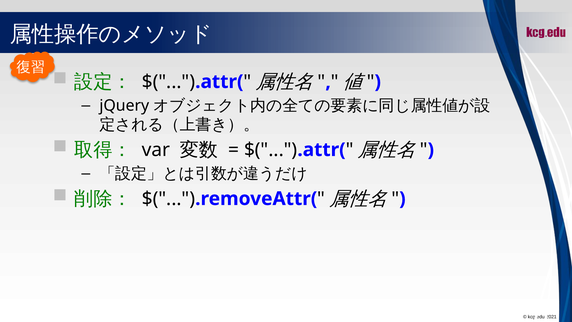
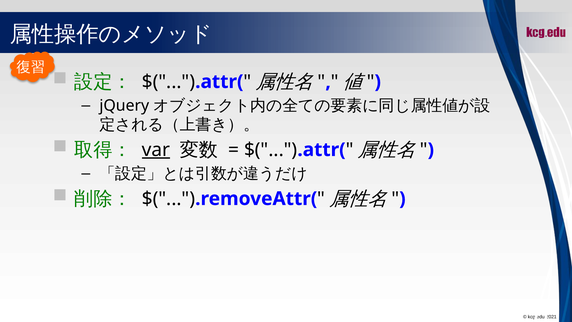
var underline: none -> present (156, 150)
